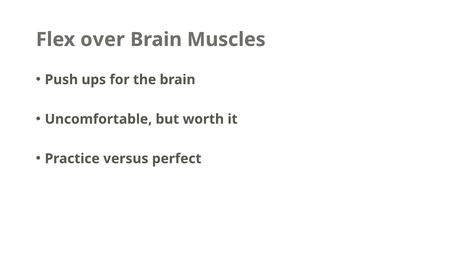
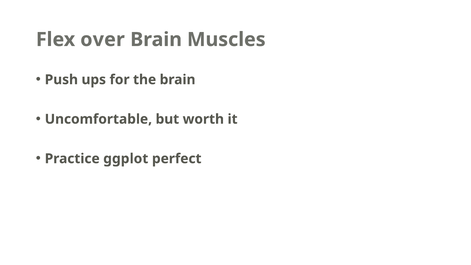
versus: versus -> ggplot (126, 159)
